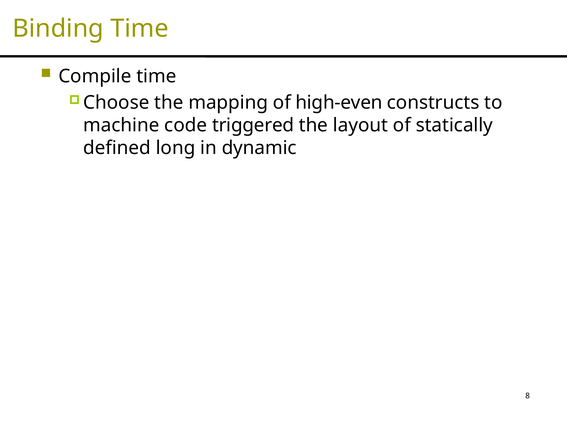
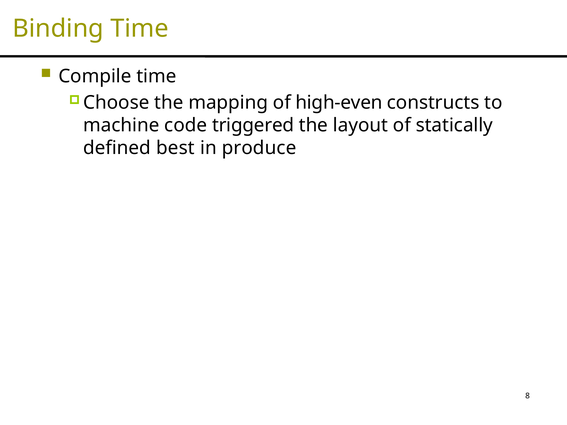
long: long -> best (175, 148)
dynamic: dynamic -> produce (259, 148)
